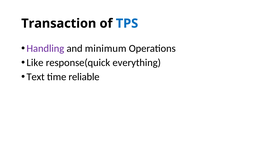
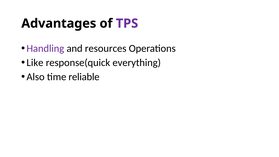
Transaction: Transaction -> Advantages (59, 23)
TPS colour: blue -> purple (127, 23)
minimum: minimum -> resources (106, 48)
Text: Text -> Also (36, 77)
